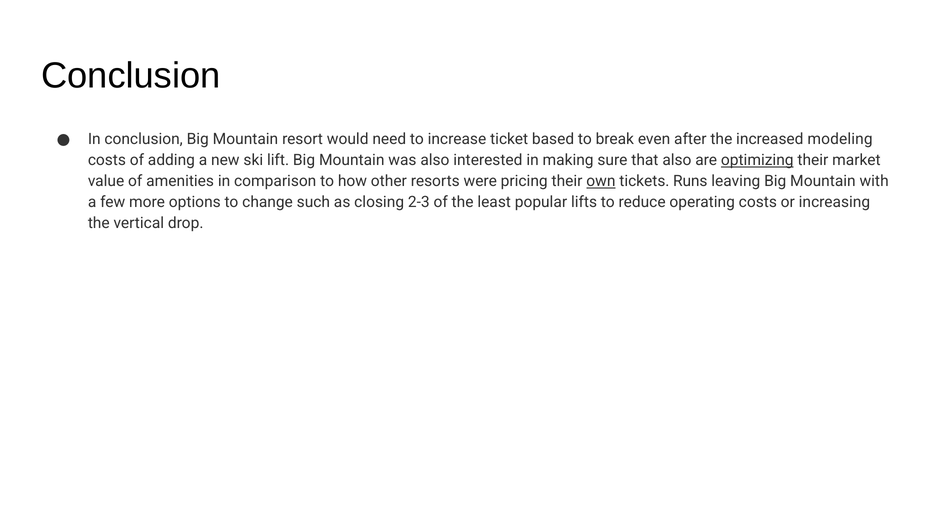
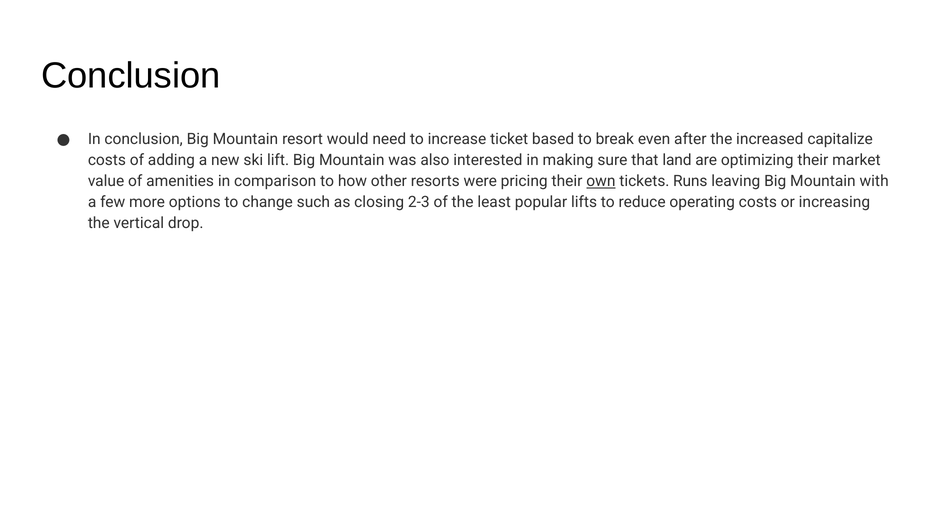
modeling: modeling -> capitalize (840, 139)
that also: also -> land (677, 160)
optimizing underline: present -> none (757, 160)
